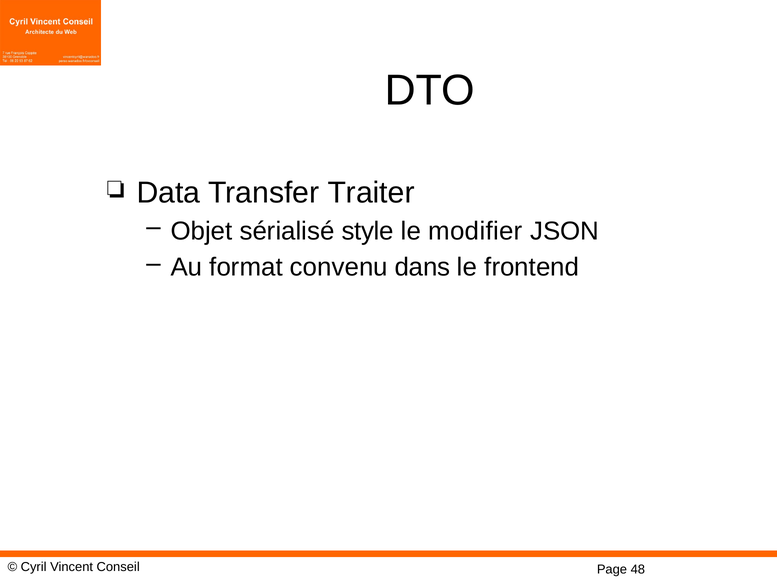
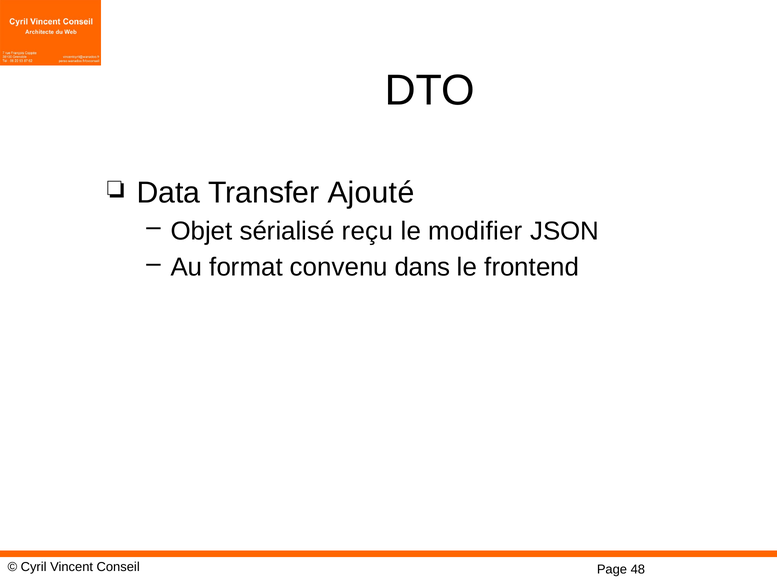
Traiter: Traiter -> Ajouté (371, 192)
style: style -> reçu (368, 231)
